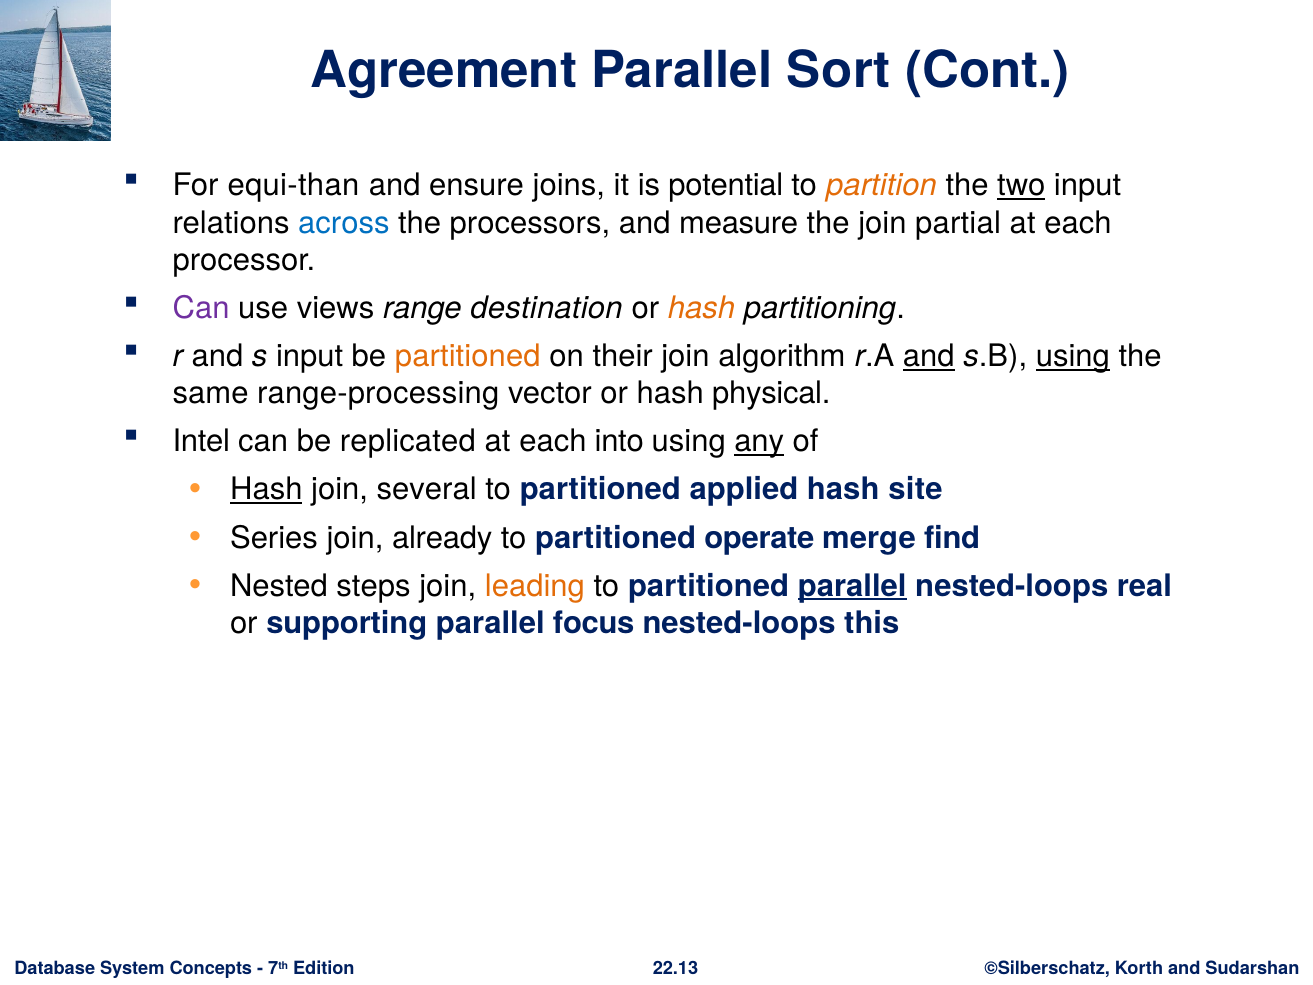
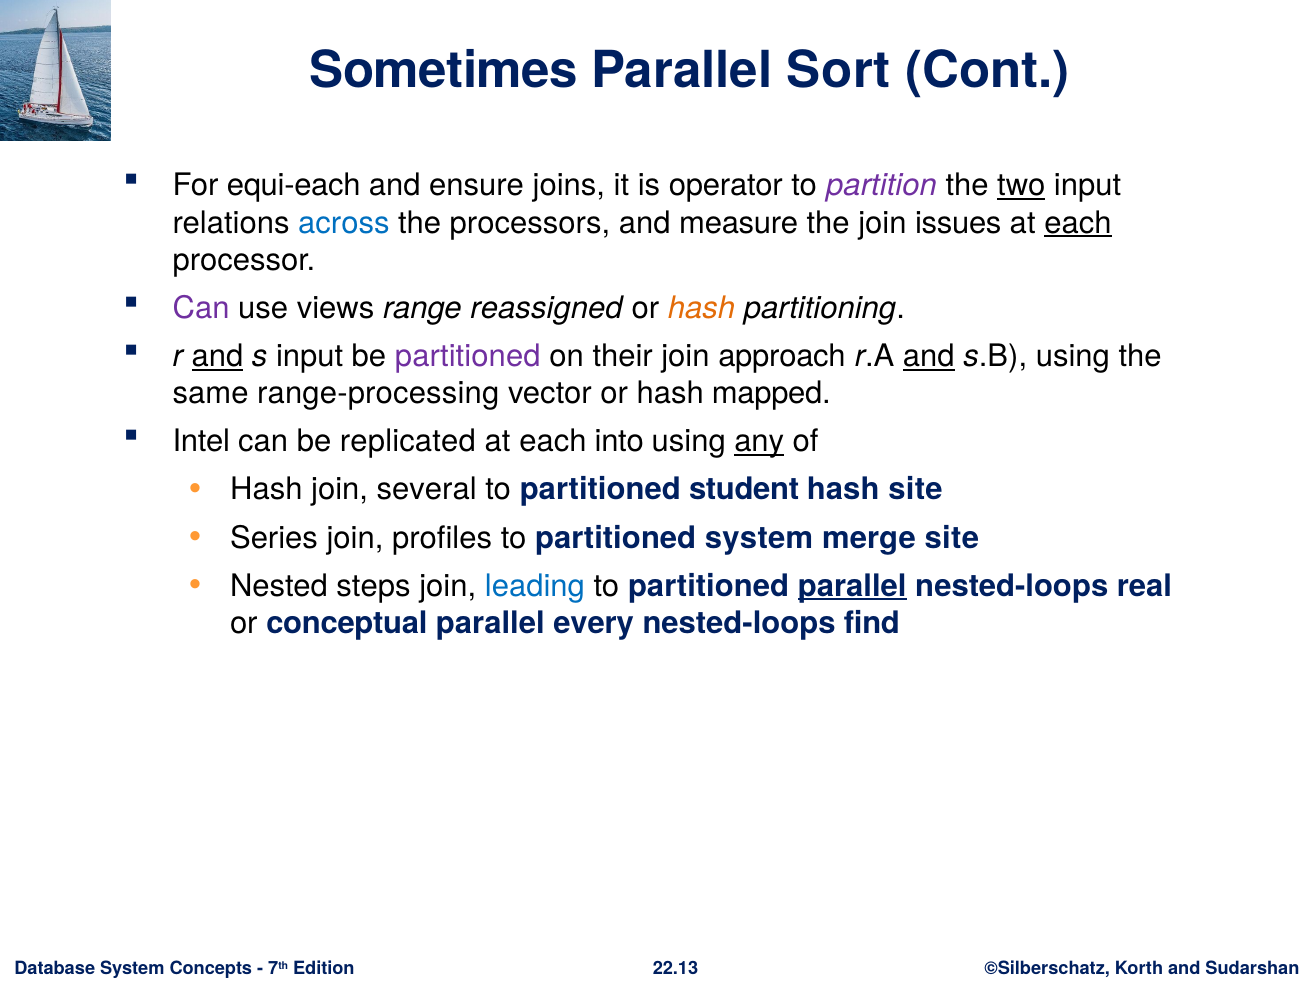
Agreement: Agreement -> Sometimes (444, 71)
equi-than: equi-than -> equi-each (294, 186)
potential: potential -> operator (726, 186)
partition colour: orange -> purple (882, 186)
partial: partial -> issues (958, 223)
each underline: none -> present (1078, 223)
destination: destination -> reassigned (547, 308)
and underline: none -> present (217, 356)
partitioned colour: orange -> purple (468, 356)
algorithm: algorithm -> approach (782, 356)
using underline: present -> none (1073, 356)
physical: physical -> mapped (771, 393)
Hash underline: present -> none (266, 490)
applied: applied -> student (744, 490)
already: already -> profiles (442, 538)
partitioned operate: operate -> system (759, 538)
merge find: find -> site (952, 538)
leading colour: orange -> blue (535, 586)
supporting: supporting -> conceptual (347, 623)
focus: focus -> every (594, 623)
this: this -> find (872, 623)
